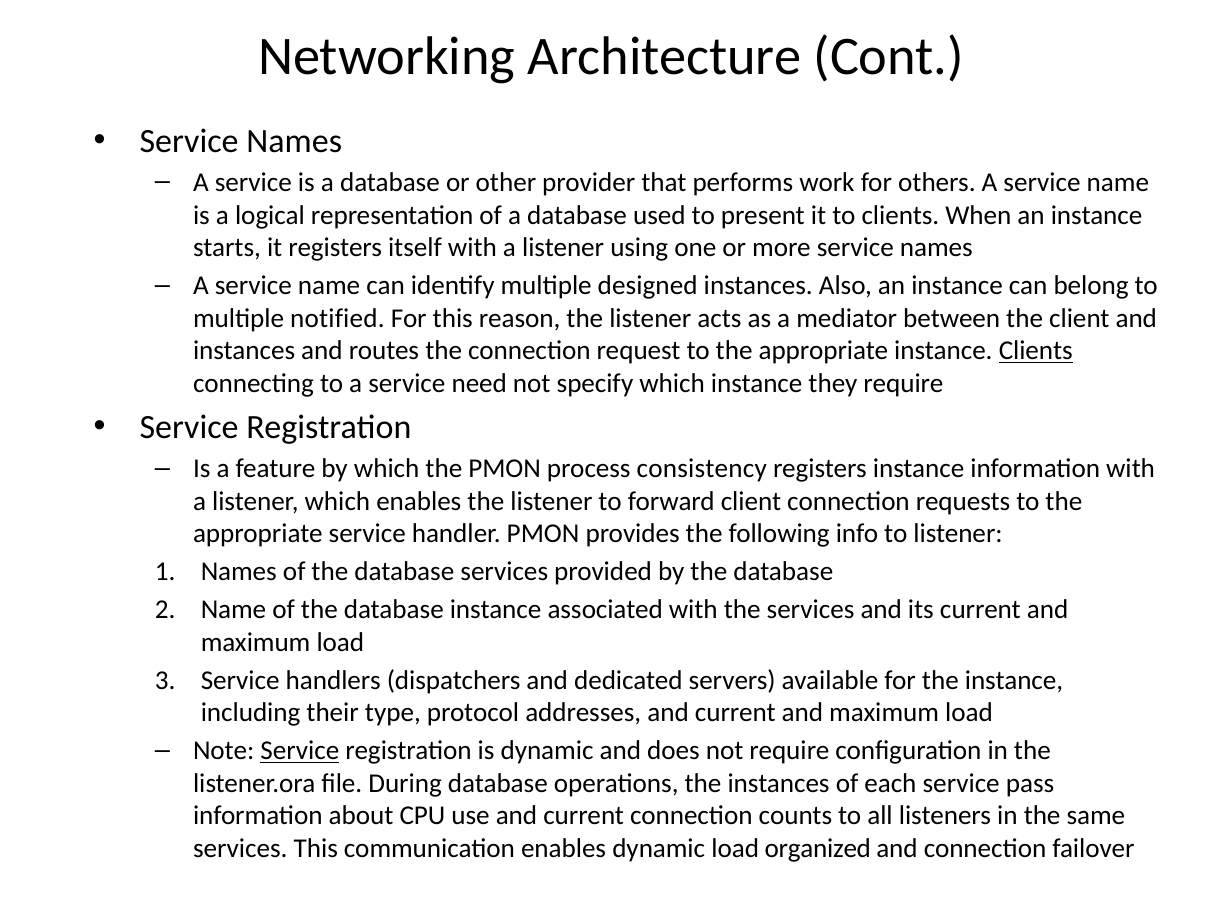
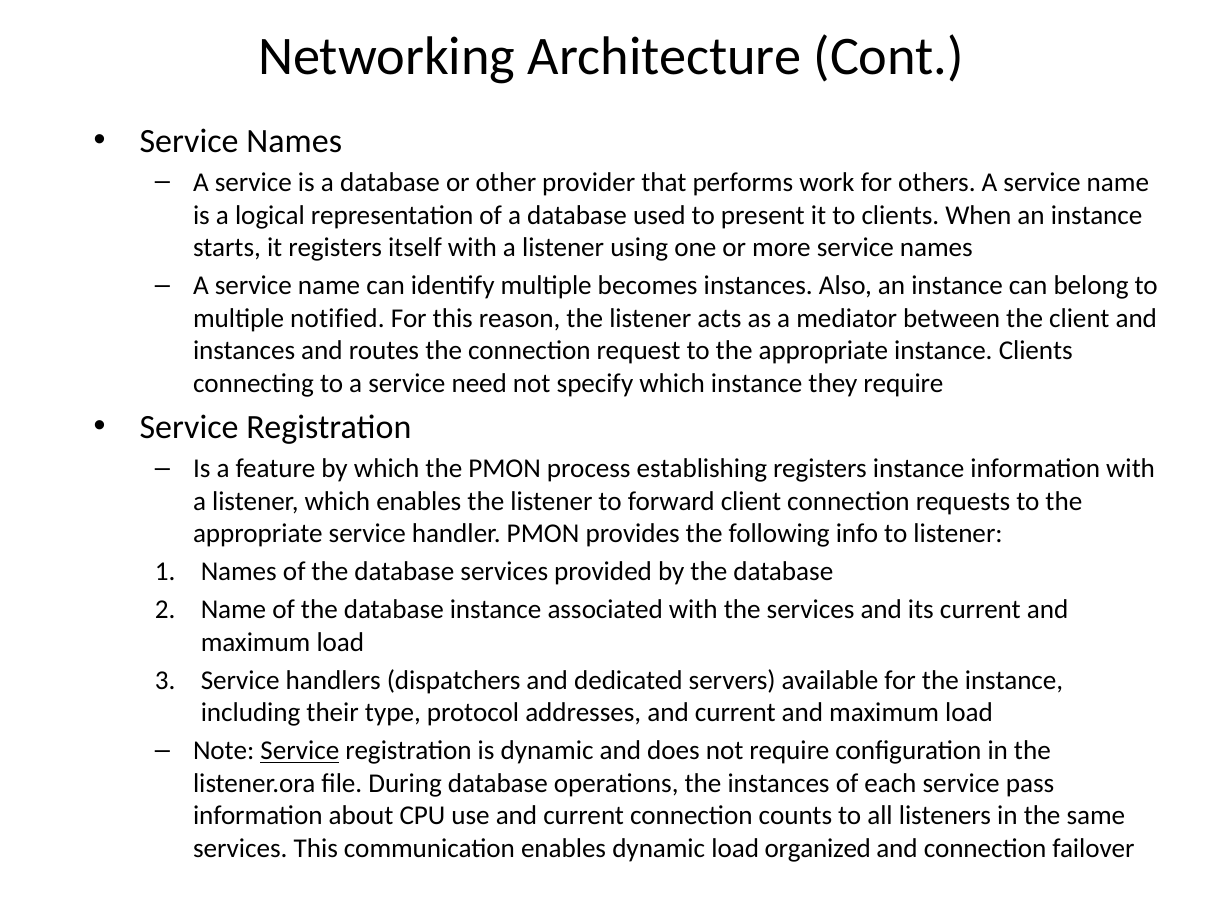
designed: designed -> becomes (648, 286)
Clients underline: present -> none (1036, 351)
consistency: consistency -> establishing (702, 469)
